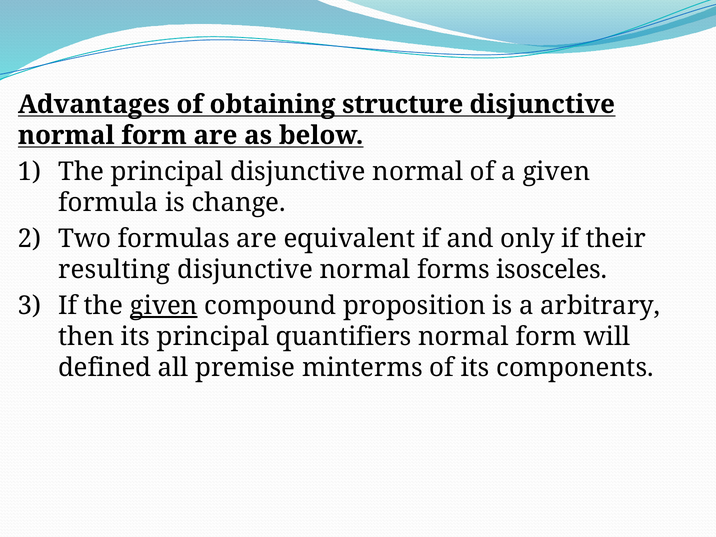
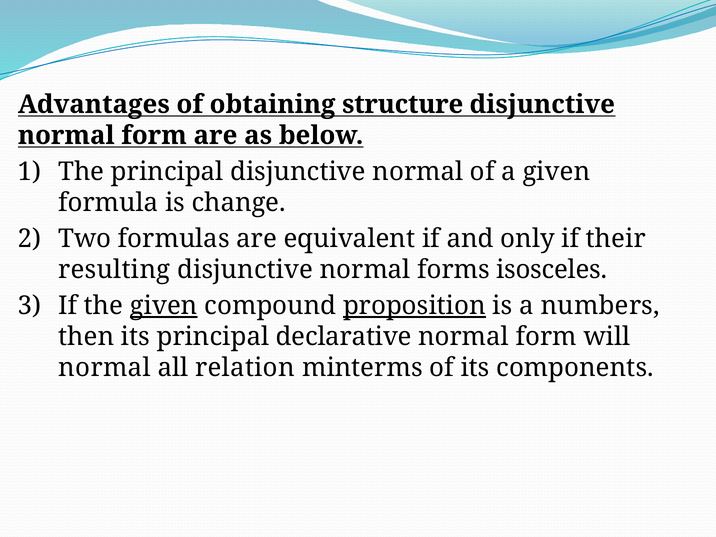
proposition underline: none -> present (414, 306)
arbitrary: arbitrary -> numbers (600, 306)
quantifiers: quantifiers -> declarative (344, 337)
defined: defined -> normal (104, 368)
premise: premise -> relation (245, 368)
